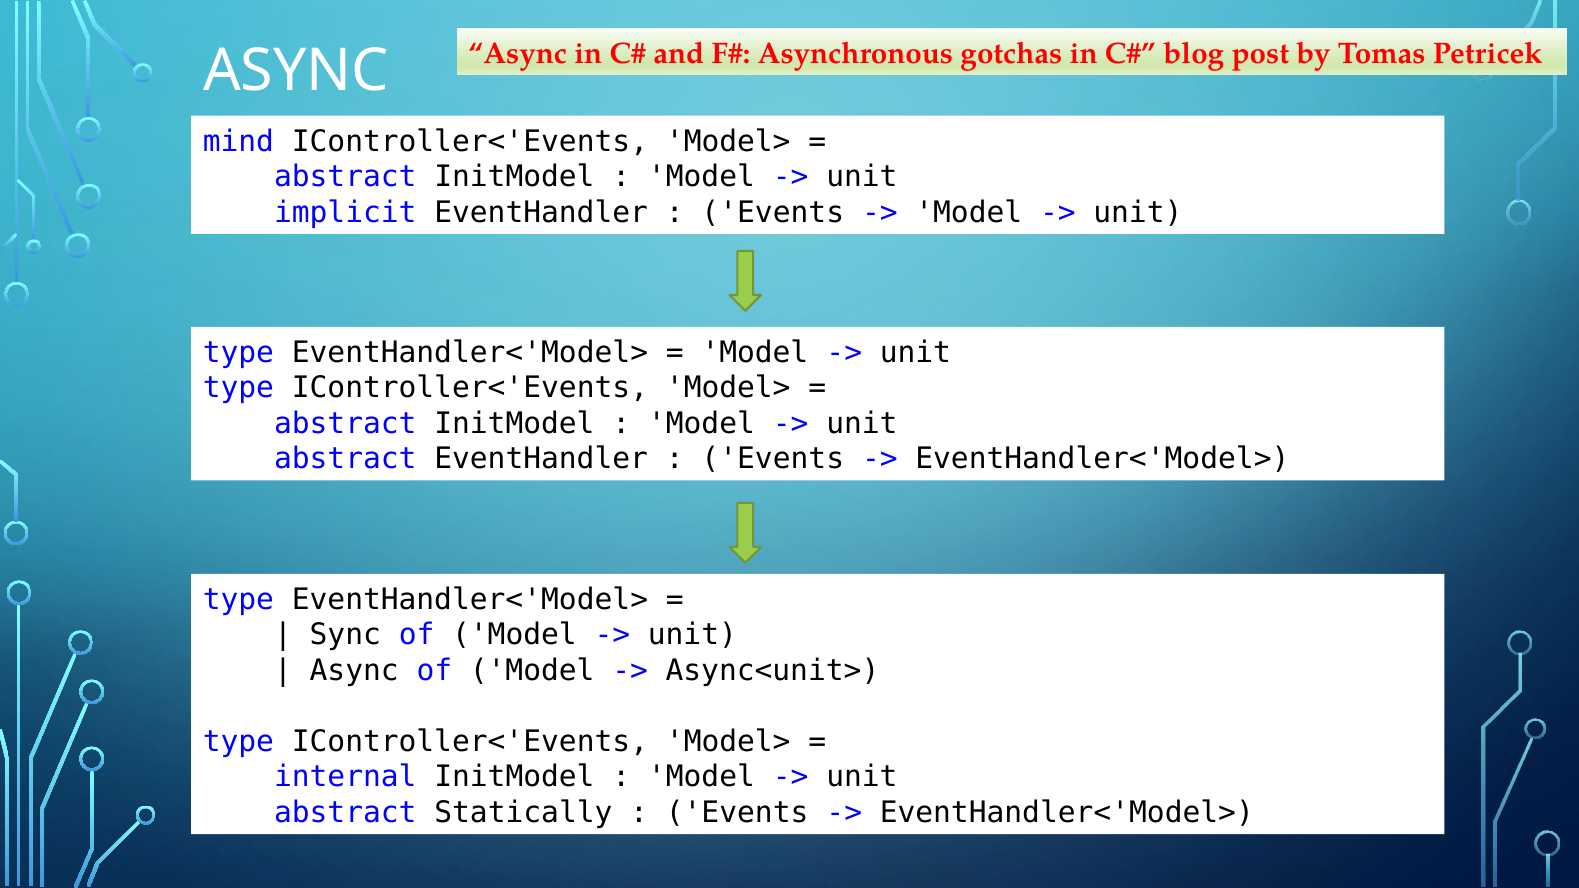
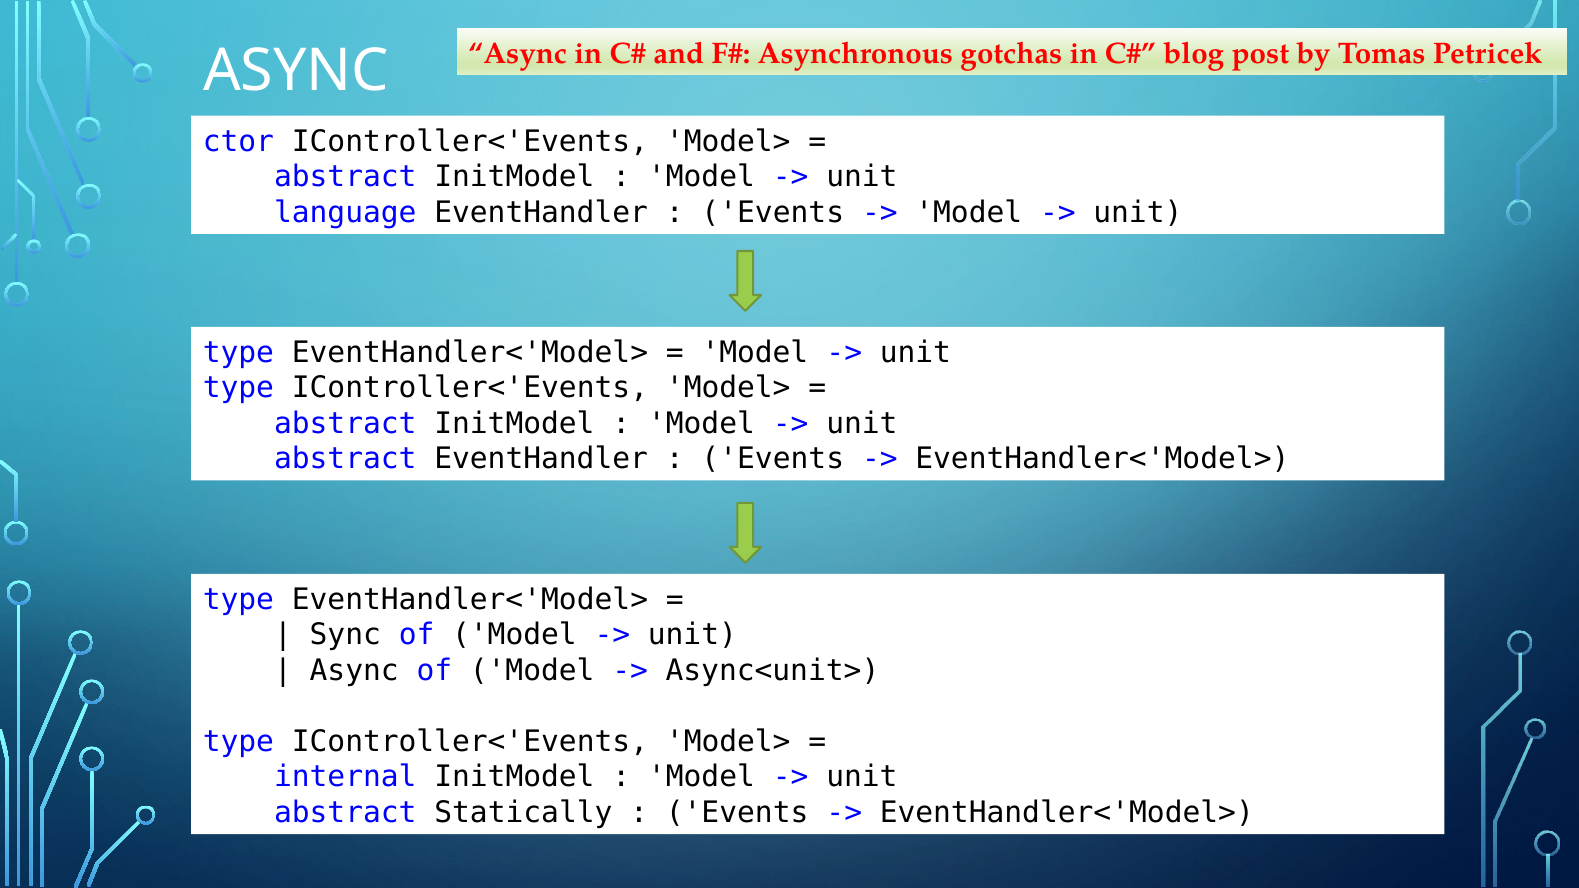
mind: mind -> ctor (238, 141)
implicit: implicit -> language (345, 212)
